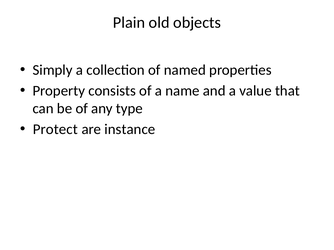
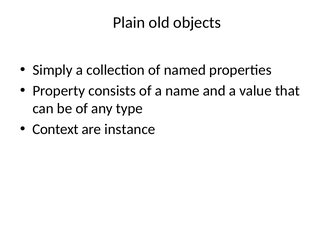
Protect: Protect -> Context (55, 129)
